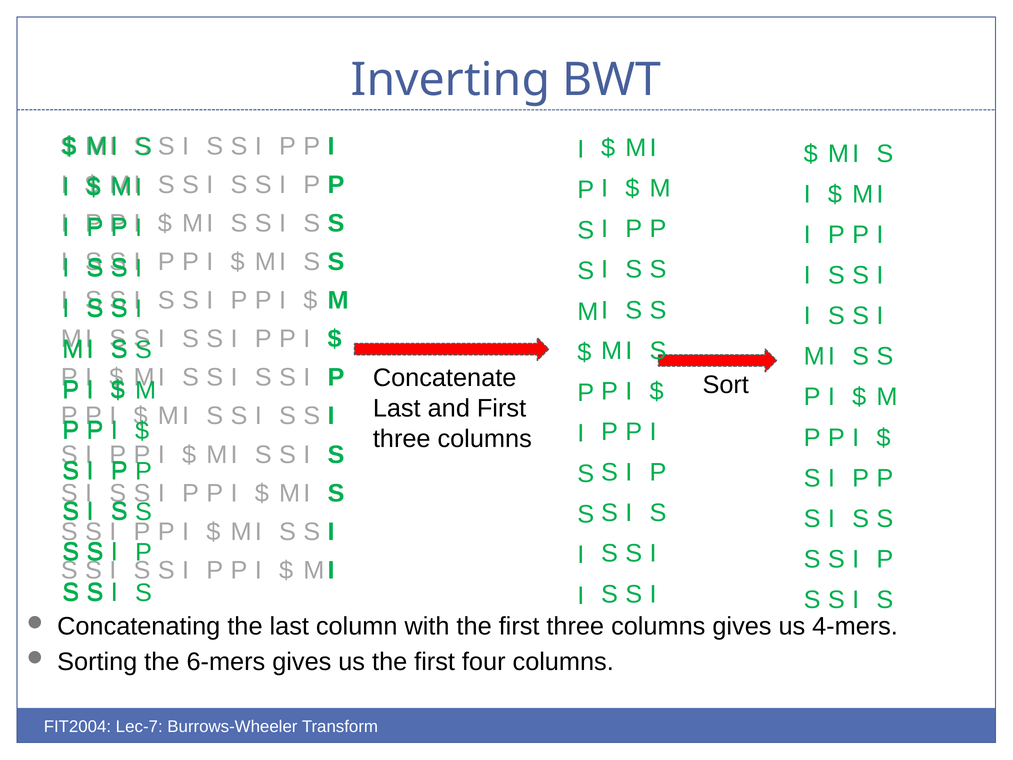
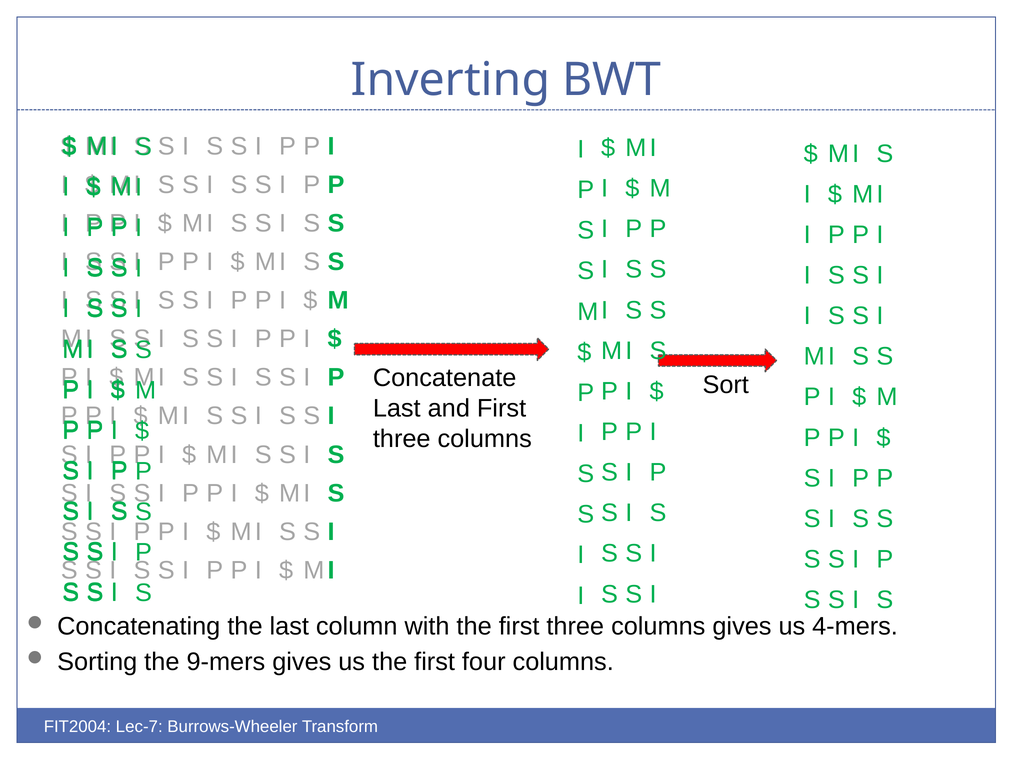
6-mers: 6-mers -> 9-mers (226, 662)
